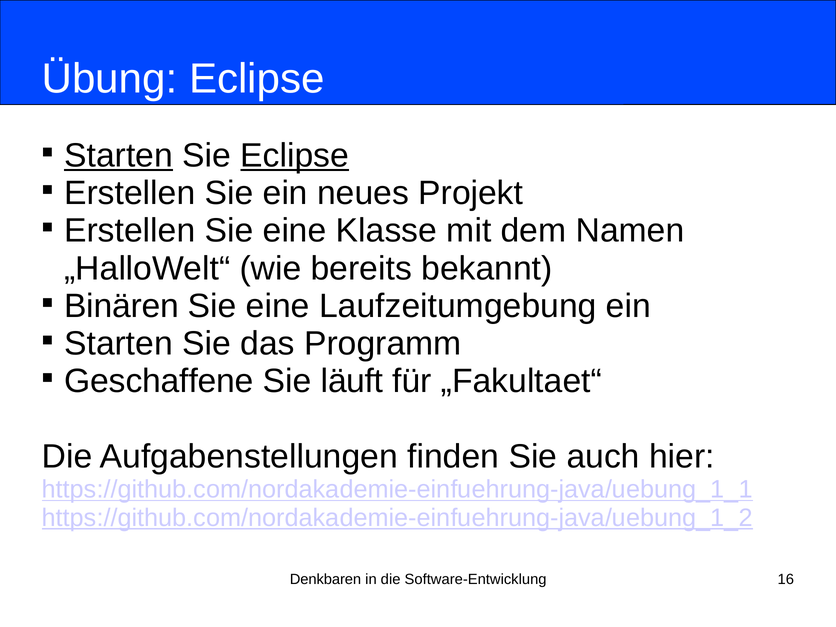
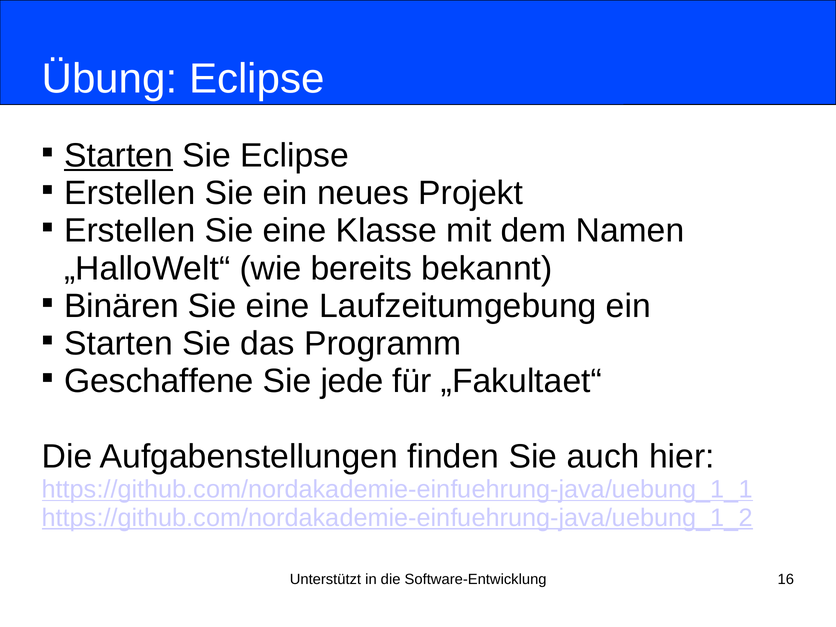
Eclipse underline: present -> none (295, 156)
läuft: läuft -> jede (352, 381)
Denkbaren: Denkbaren -> Unterstützt (325, 579)
